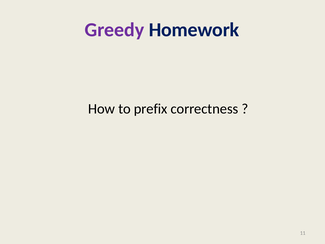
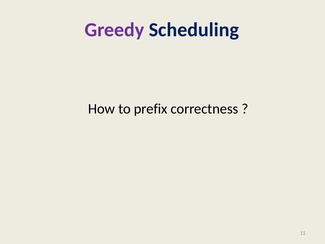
Homework: Homework -> Scheduling (194, 30)
